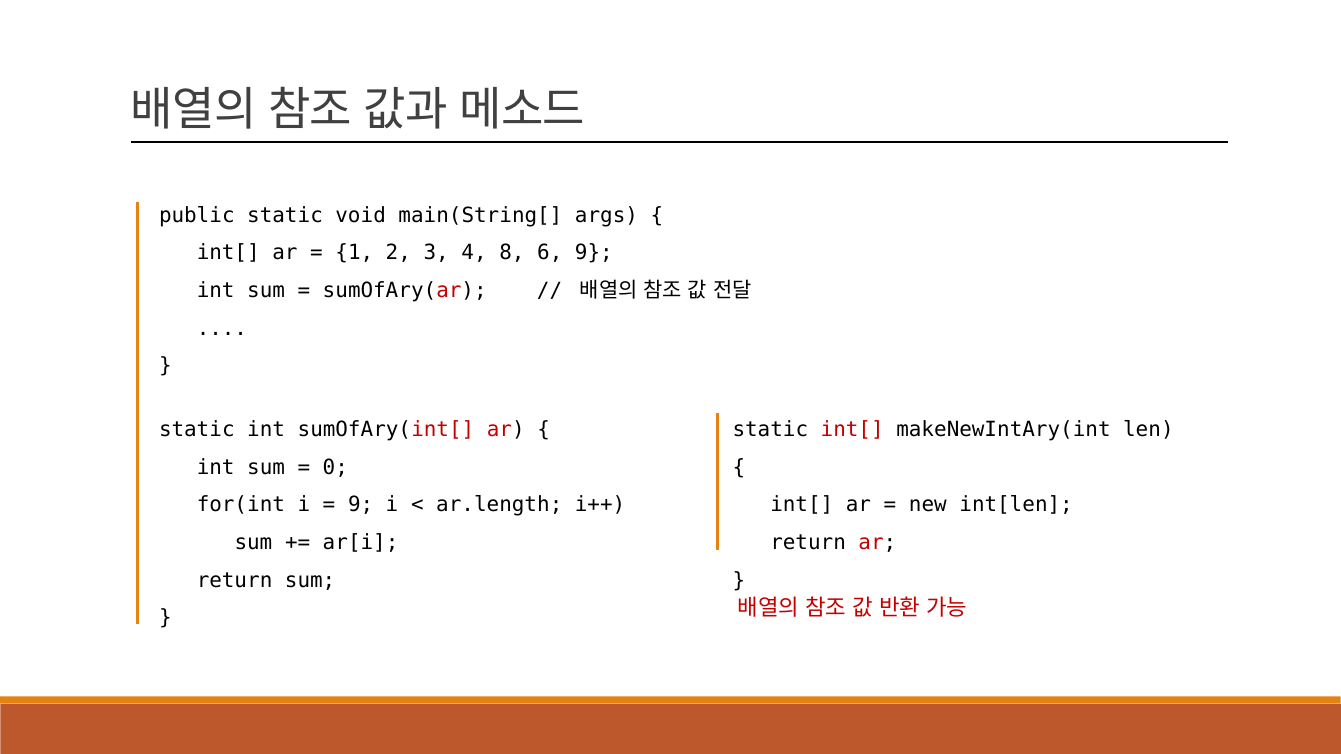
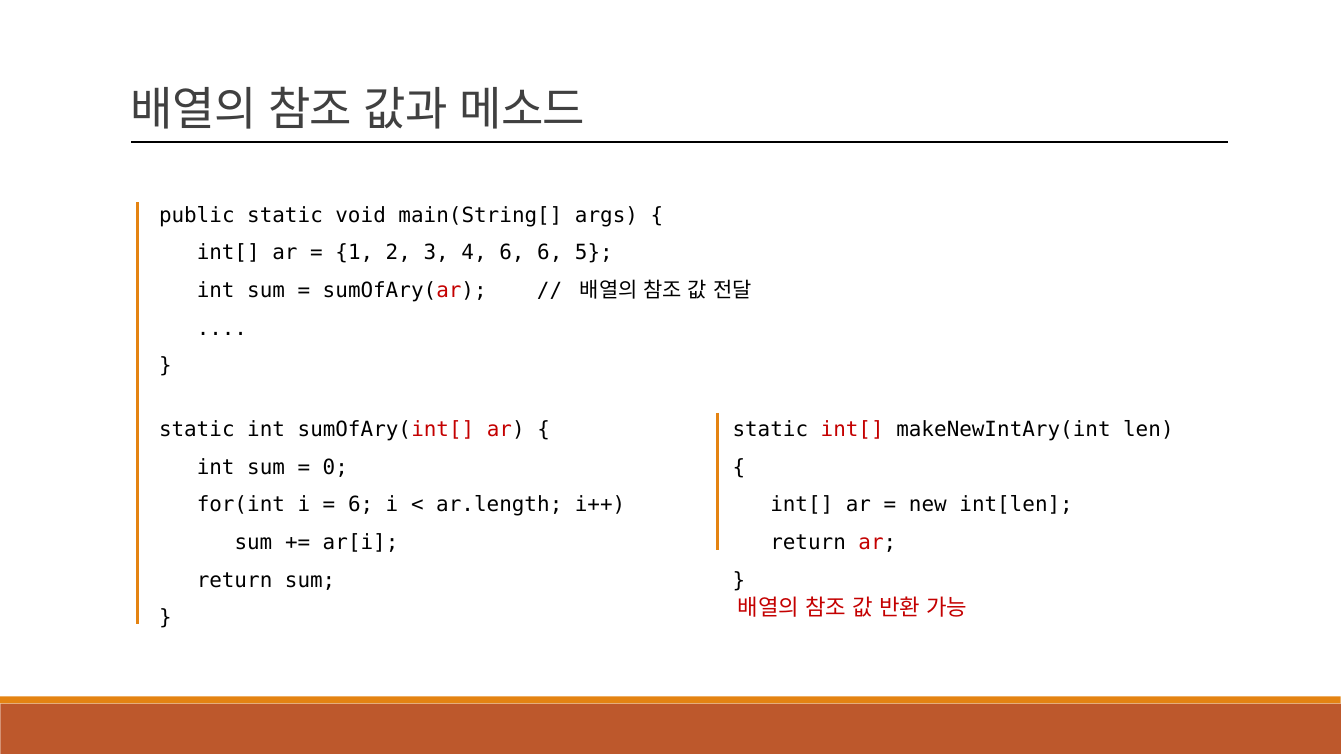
4 8: 8 -> 6 (512, 253)
6 9: 9 -> 5 (594, 253)
9: 9 -> 6 (361, 505)
